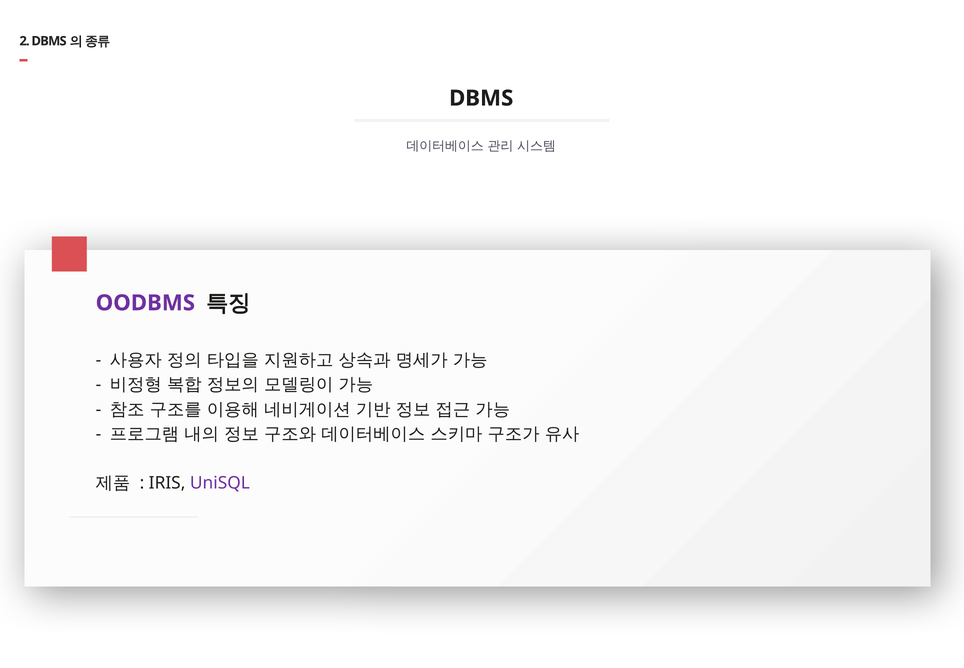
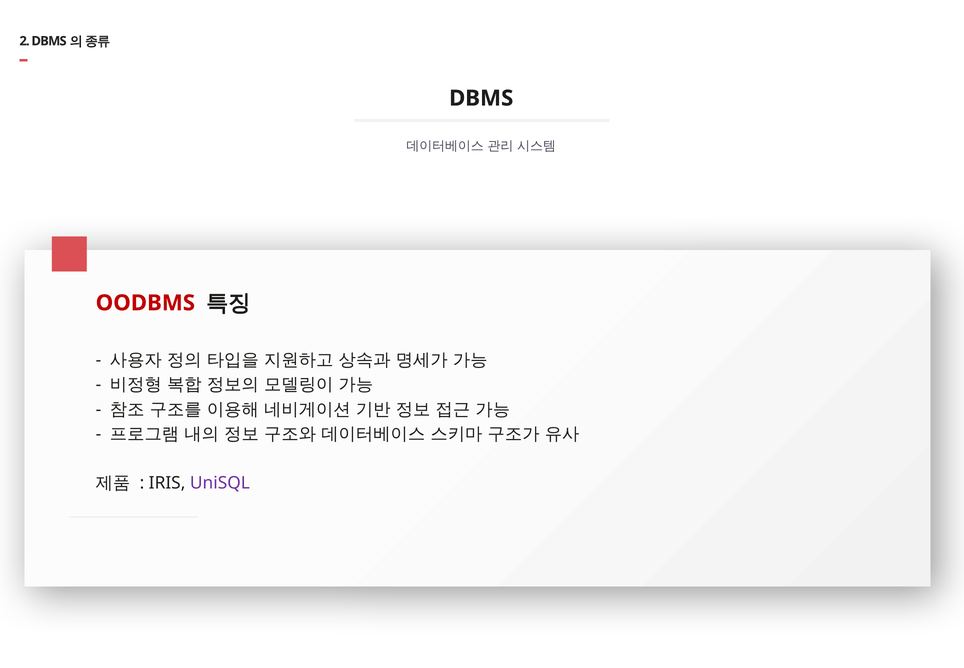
OODBMS colour: purple -> red (145, 303)
